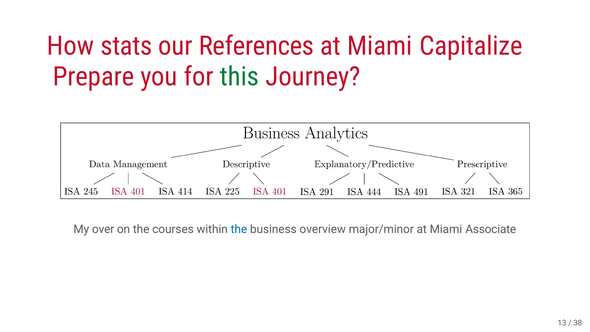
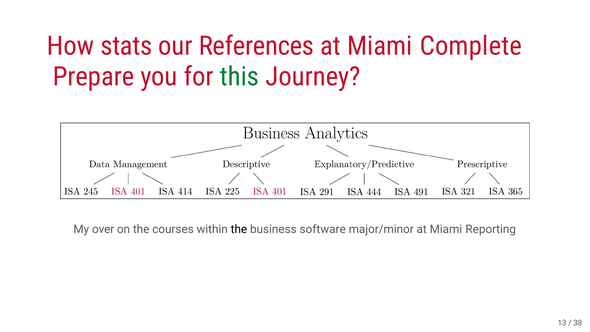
Capitalize: Capitalize -> Complete (471, 46)
the colour: blue -> black (239, 229)
overview: overview -> software (323, 229)
Associate: Associate -> Reporting (491, 229)
